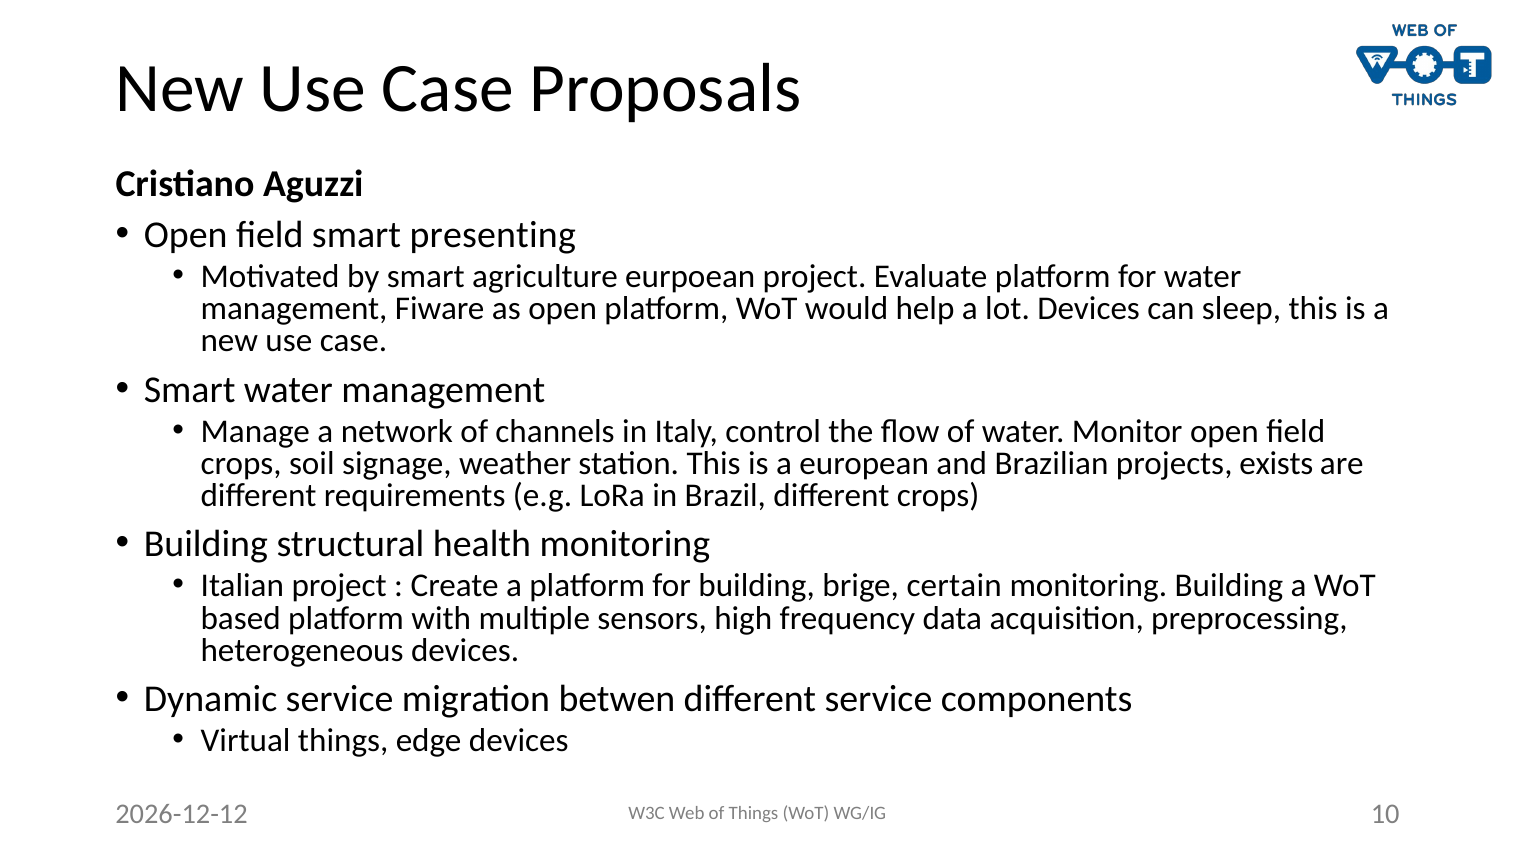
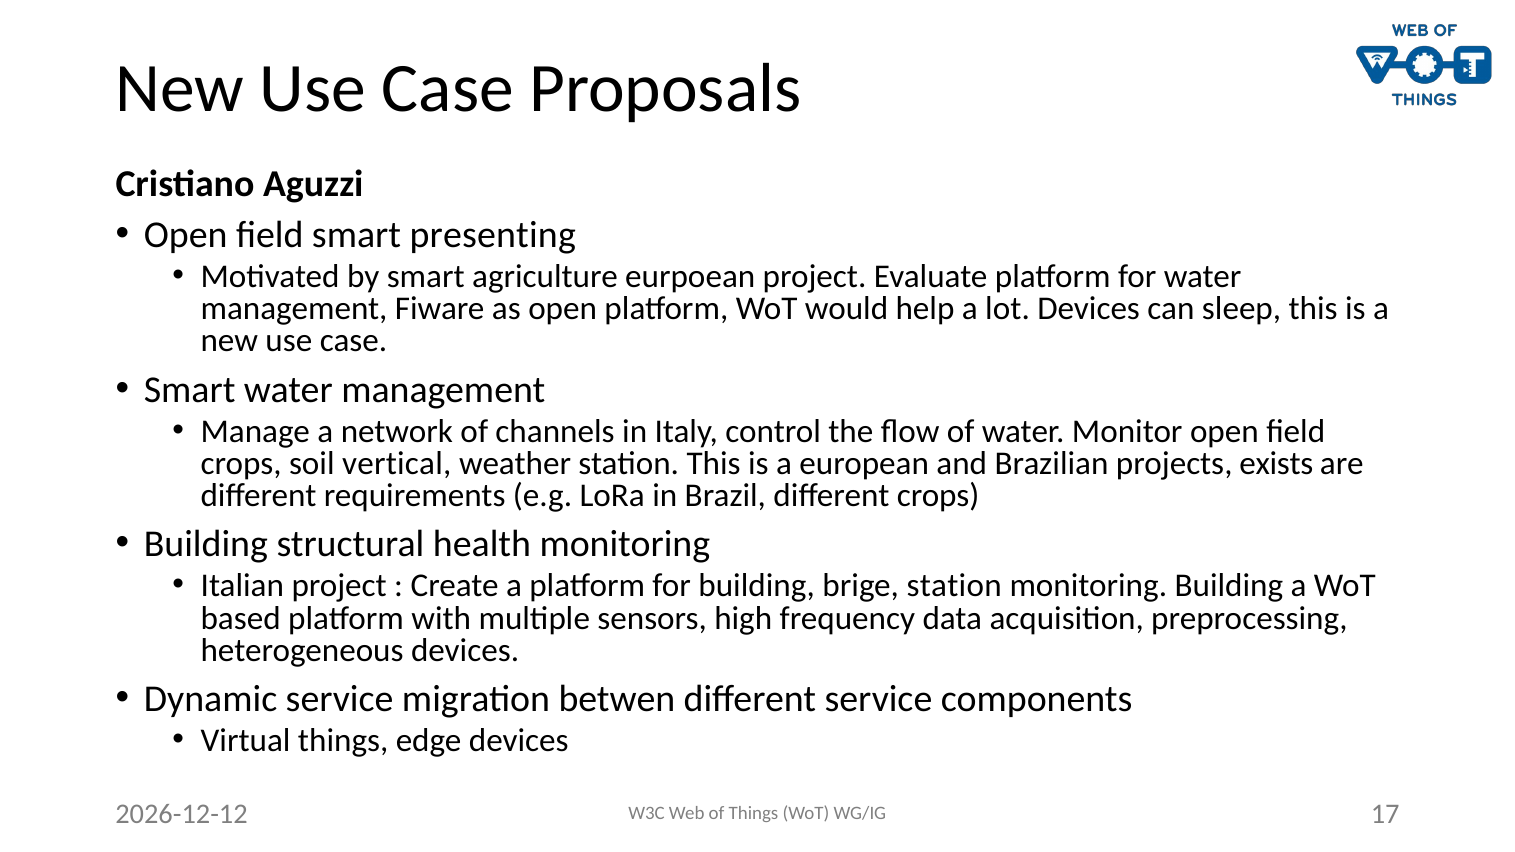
signage: signage -> vertical (397, 464)
brige certain: certain -> station (954, 586)
10: 10 -> 17 (1385, 814)
